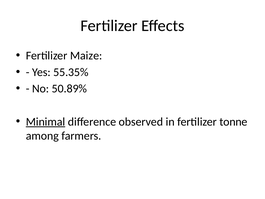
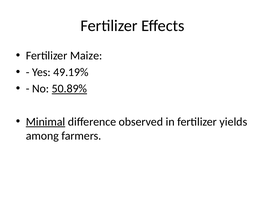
55.35%: 55.35% -> 49.19% (71, 72)
50.89% underline: none -> present (69, 89)
tonne: tonne -> yields (233, 122)
